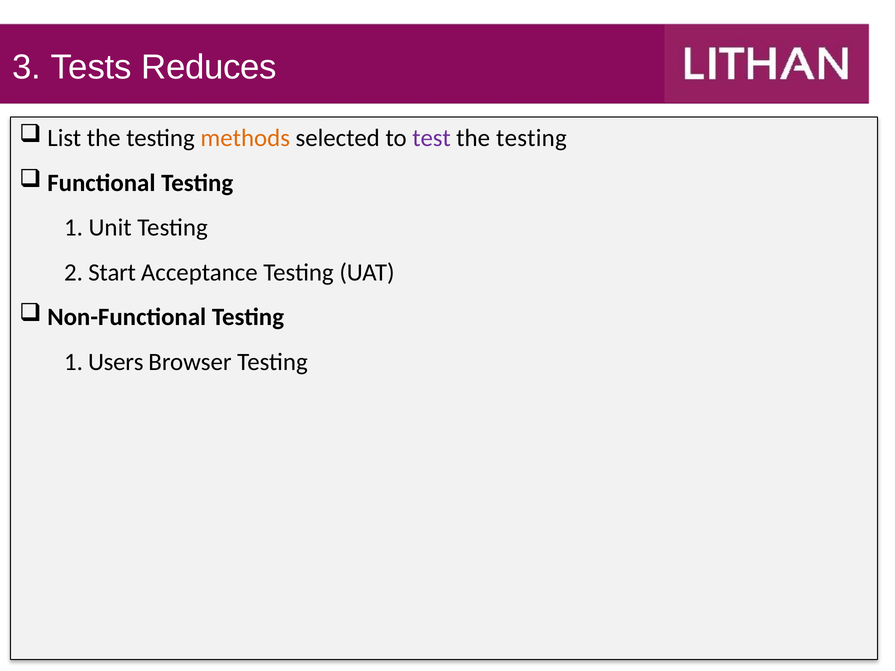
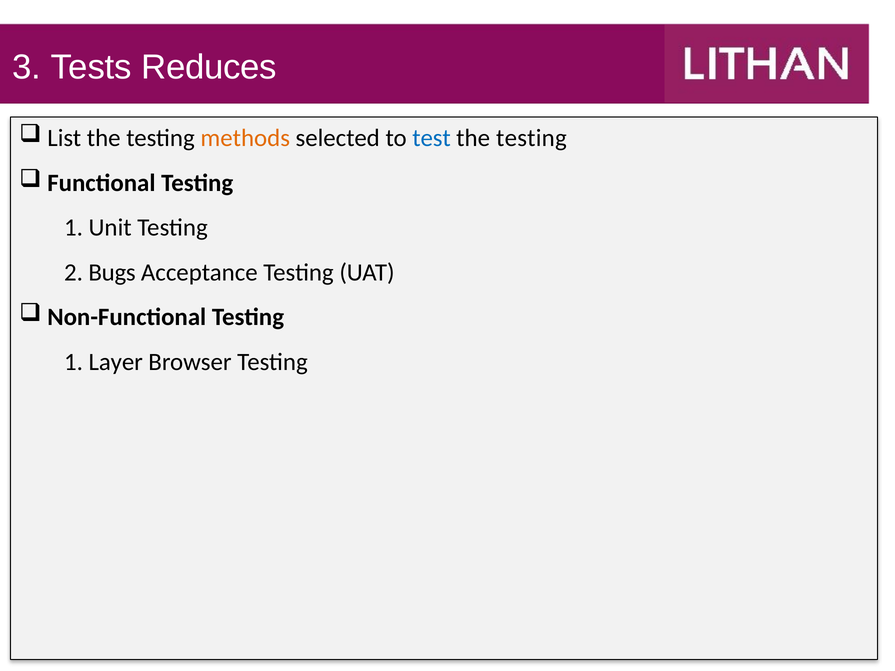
test colour: purple -> blue (432, 138)
Start: Start -> Bugs (112, 273)
Users: Users -> Layer (116, 362)
